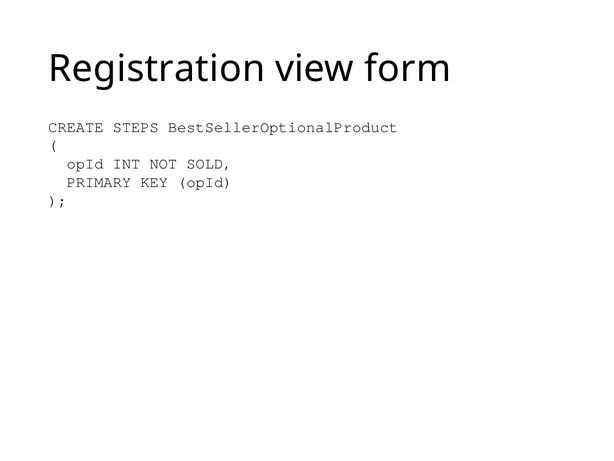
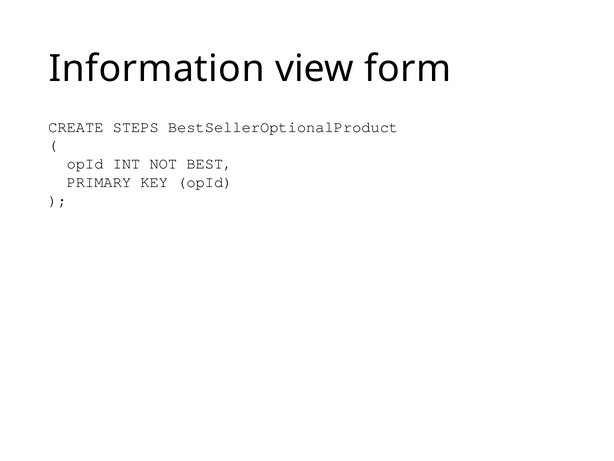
Registration: Registration -> Information (157, 69)
SOLD: SOLD -> BEST (209, 164)
